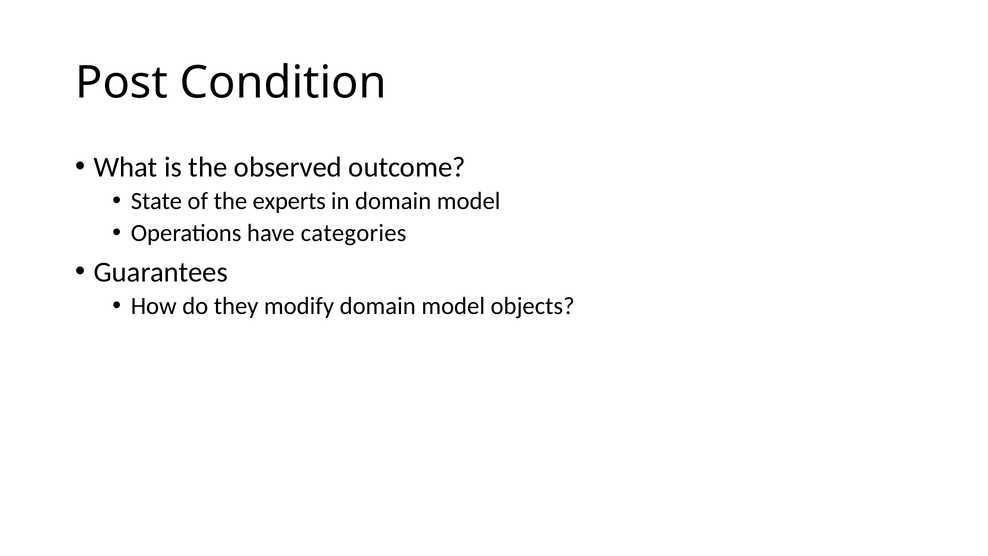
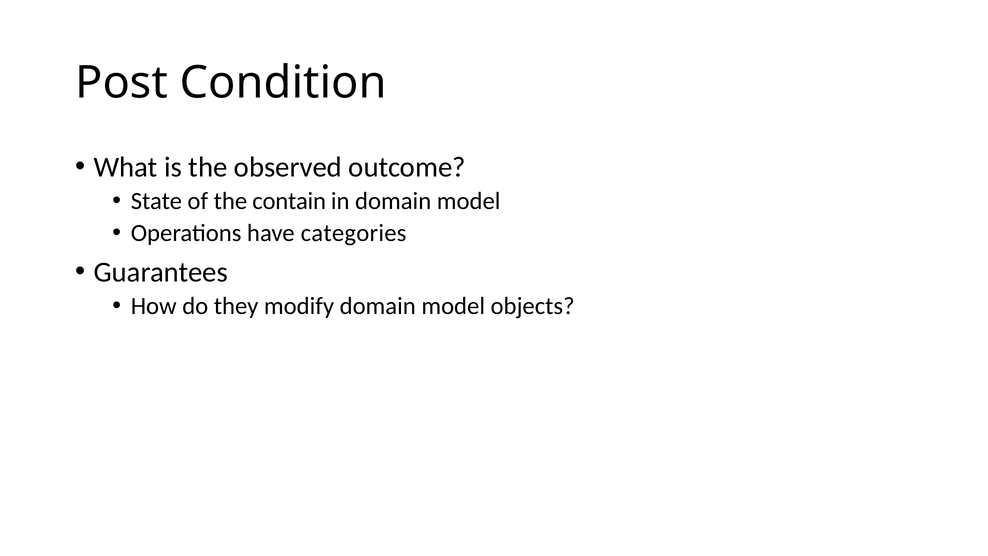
experts: experts -> contain (289, 201)
